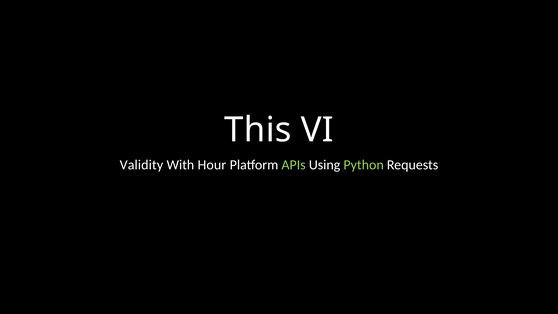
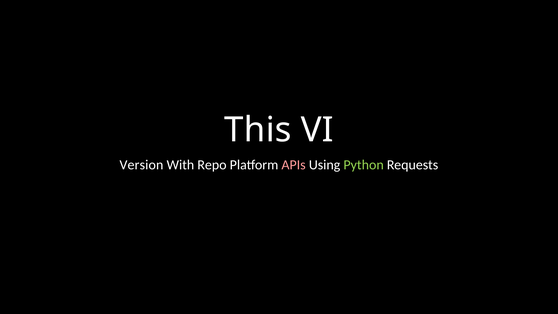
Validity: Validity -> Version (141, 165)
Hour: Hour -> Repo (212, 165)
APIs colour: light green -> pink (294, 165)
